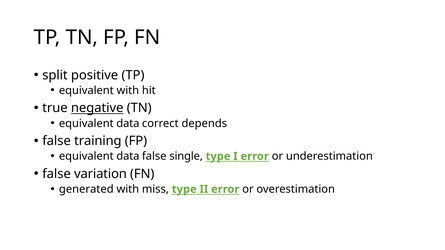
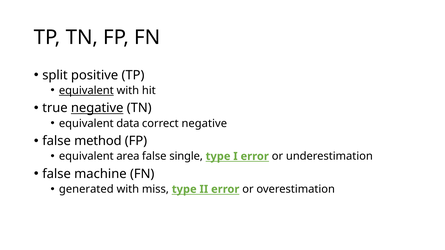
equivalent underline: none -> present (86, 91)
correct depends: depends -> negative (204, 124)
training: training -> method (98, 141)
data: data -> area (128, 156)
variation: variation -> machine (100, 174)
